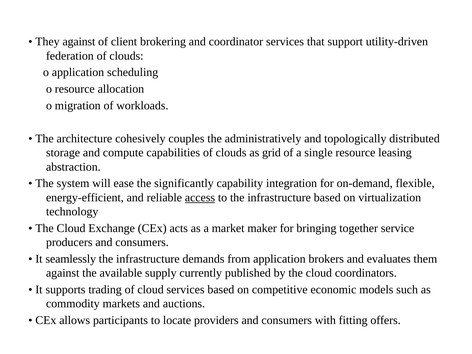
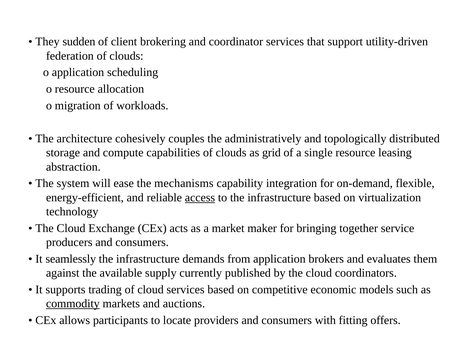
They against: against -> sudden (79, 42)
significantly: significantly -> mechanisms (184, 183)
commodity underline: none -> present (73, 304)
